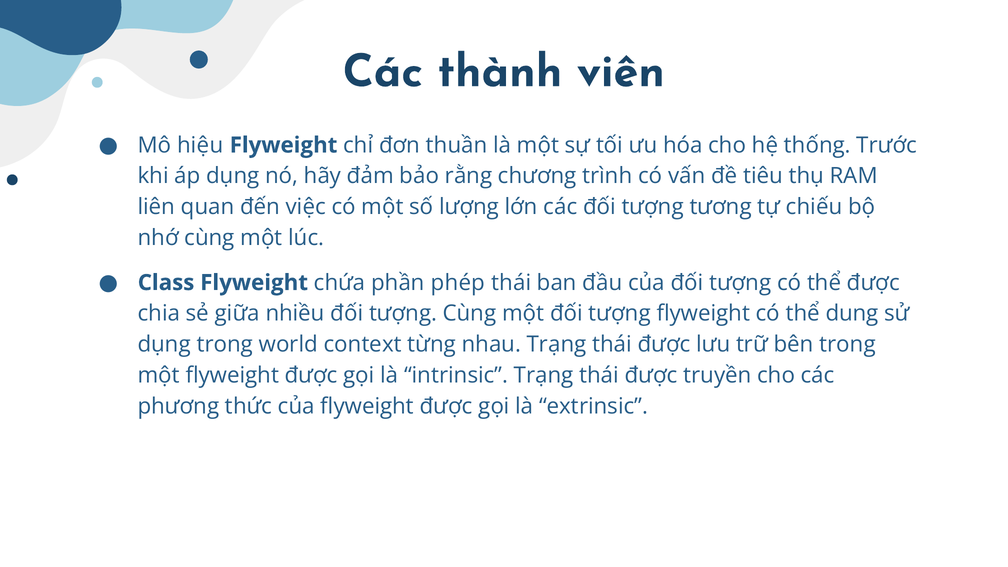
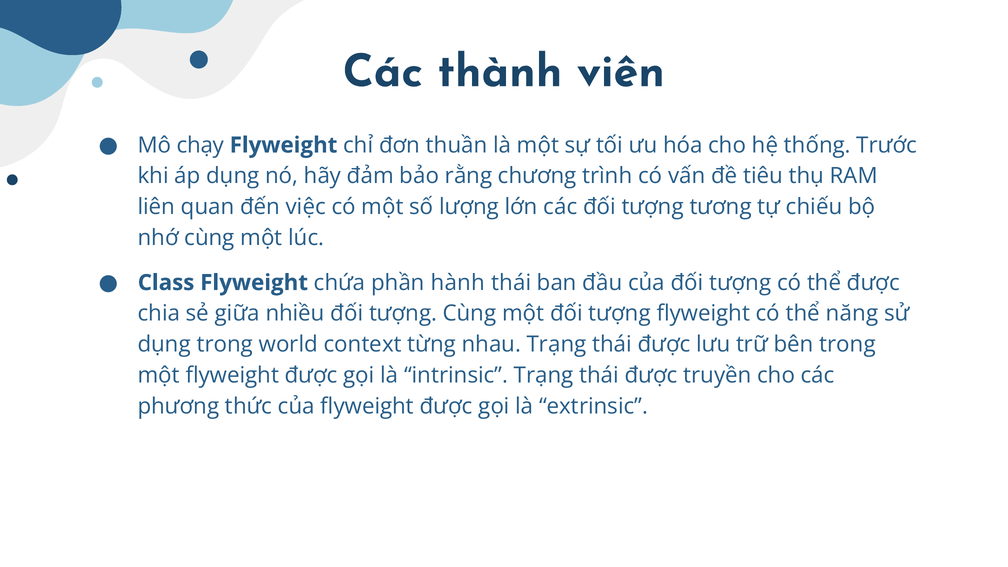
hiệu: hiệu -> chạy (200, 145)
phép: phép -> hành (458, 283)
dung: dung -> năng (852, 314)
